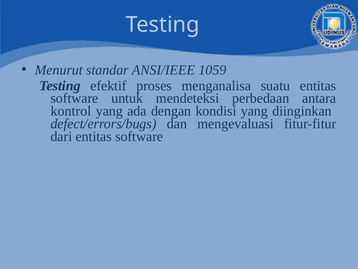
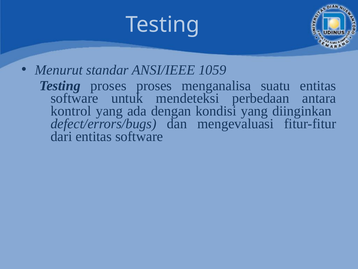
Testing efektif: efektif -> proses (108, 85)
